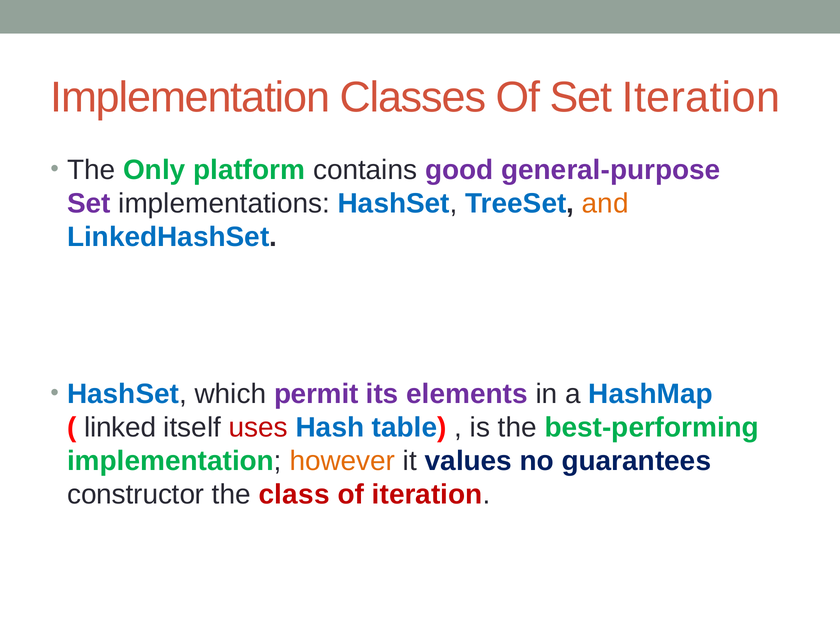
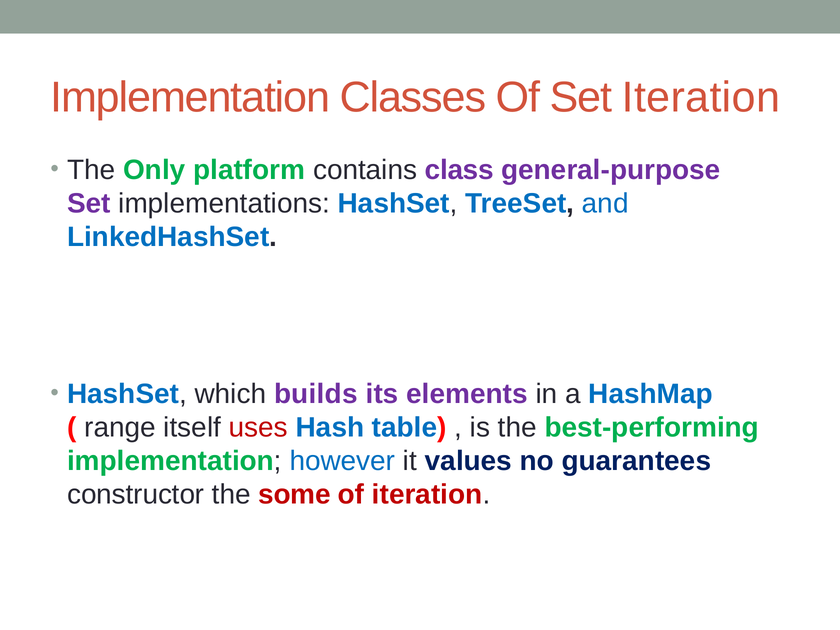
good: good -> class (459, 170)
and colour: orange -> blue (605, 204)
permit: permit -> builds (316, 394)
linked: linked -> range (120, 428)
however colour: orange -> blue (342, 461)
class: class -> some (294, 495)
